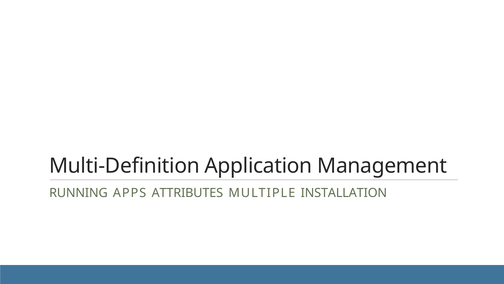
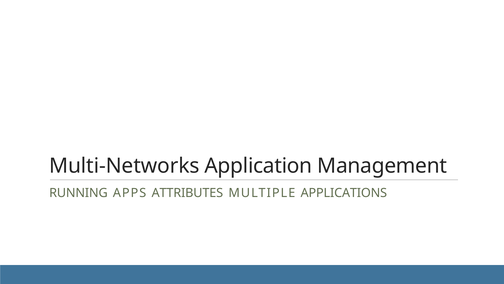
Multi-Definition: Multi-Definition -> Multi-Networks (124, 166)
INSTALLATION: INSTALLATION -> APPLICATIONS (344, 193)
